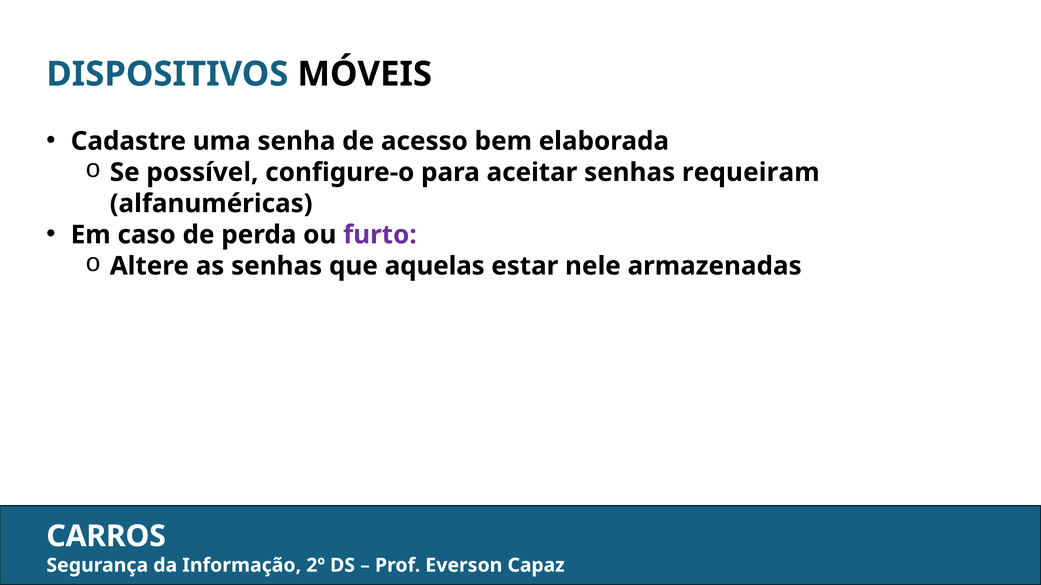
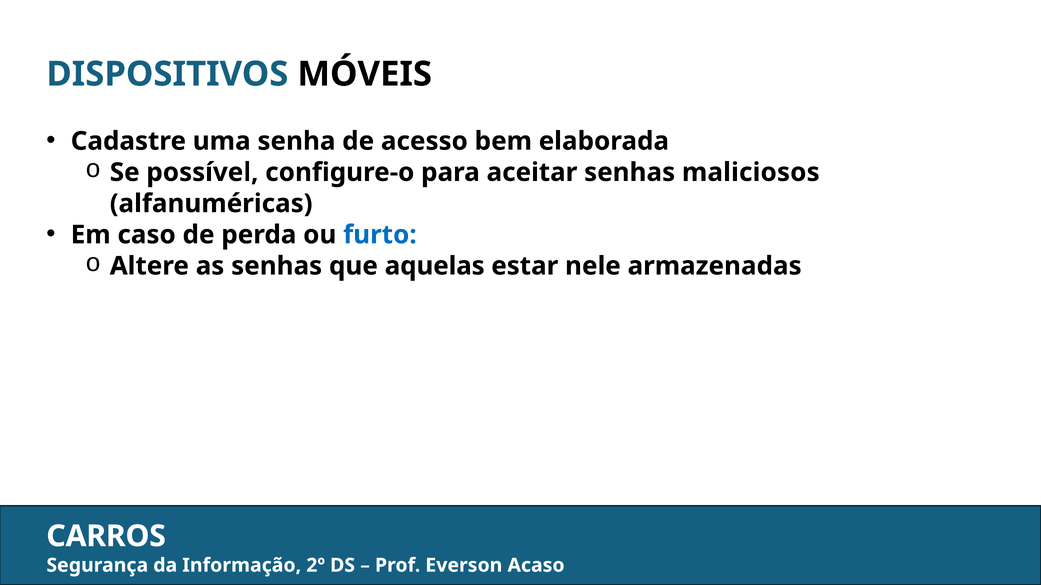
requeiram: requeiram -> maliciosos (751, 173)
furto colour: purple -> blue (380, 235)
Capaz: Capaz -> Acaso (536, 566)
